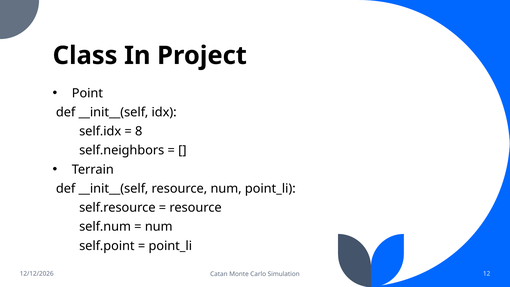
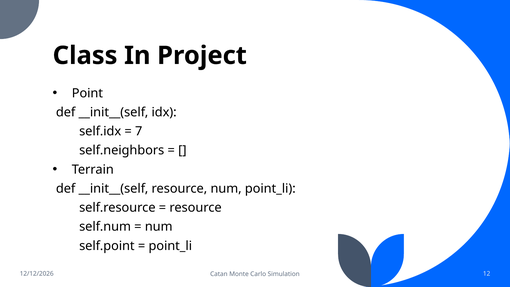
8: 8 -> 7 (139, 131)
